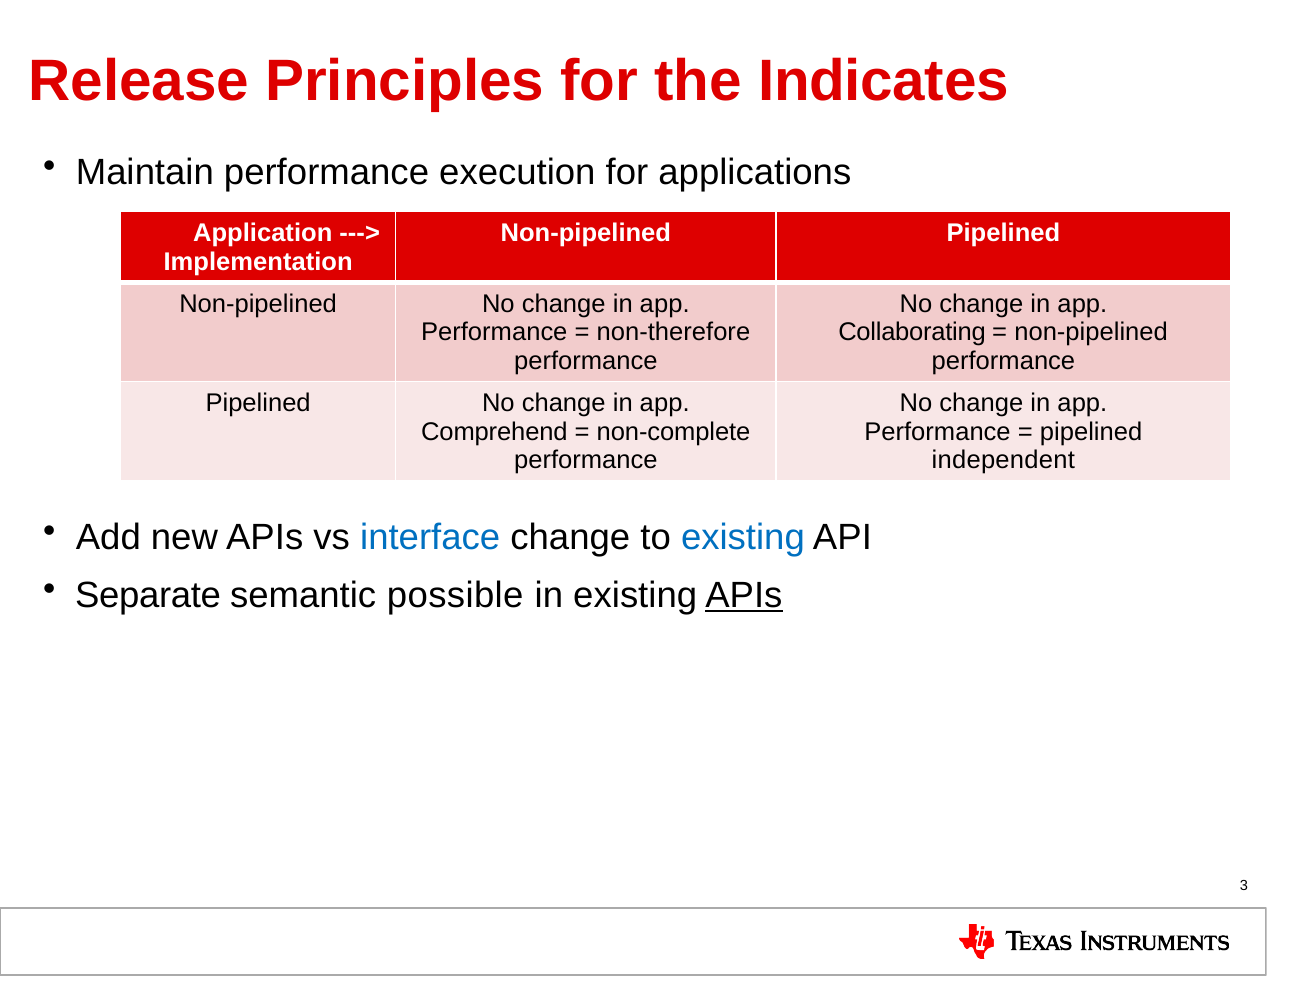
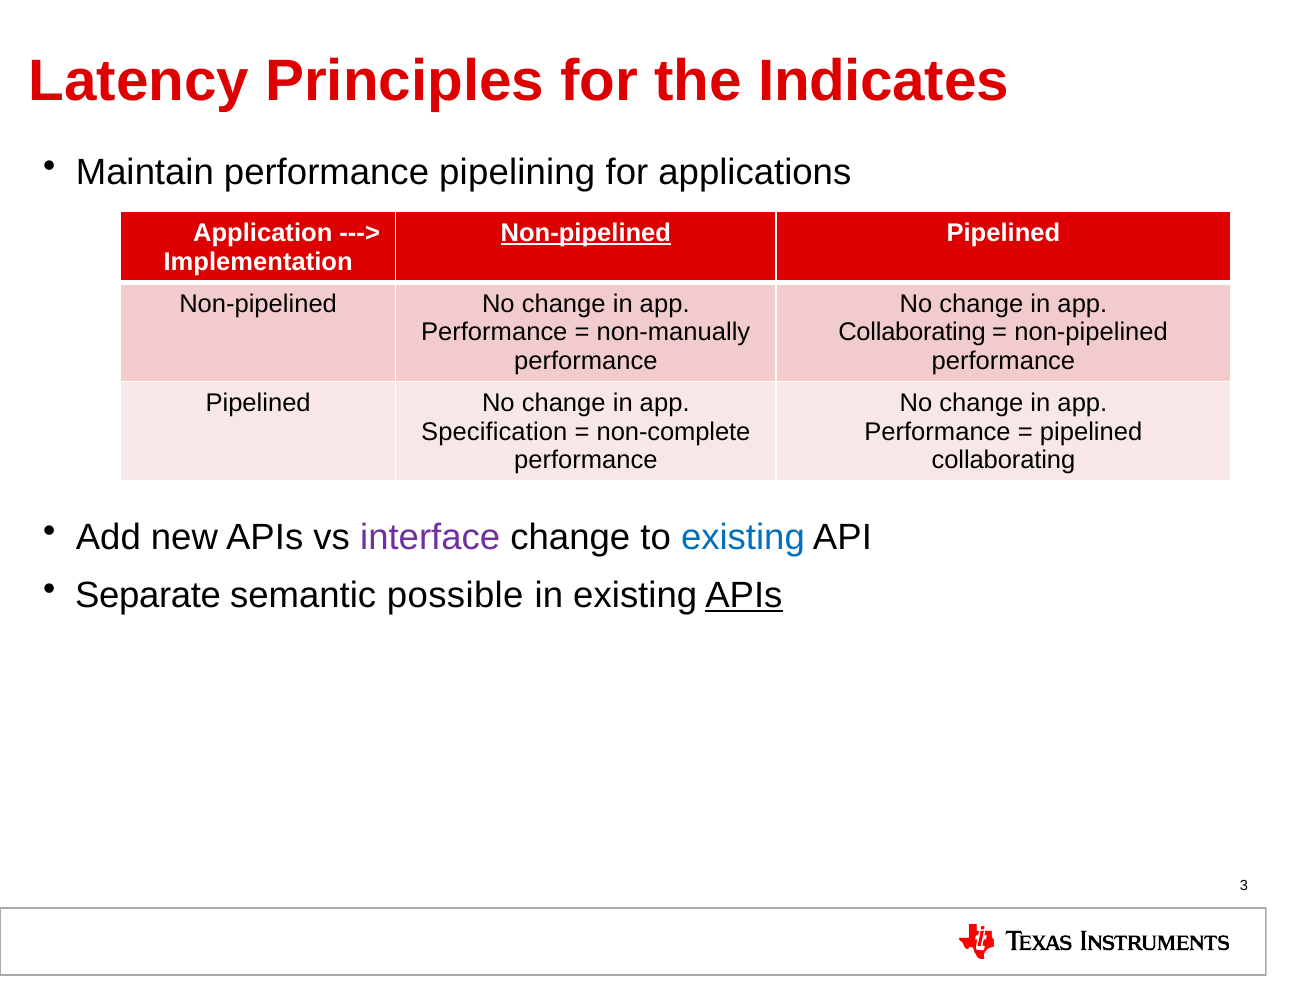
Release: Release -> Latency (139, 81)
execution: execution -> pipelining (517, 172)
Non-pipelined underline: none -> present (586, 233)
non-therefore: non-therefore -> non-manually (673, 332)
Comprehend: Comprehend -> Specification (494, 432)
independent: independent -> collaborating (1003, 461)
interface colour: blue -> purple (430, 537)
